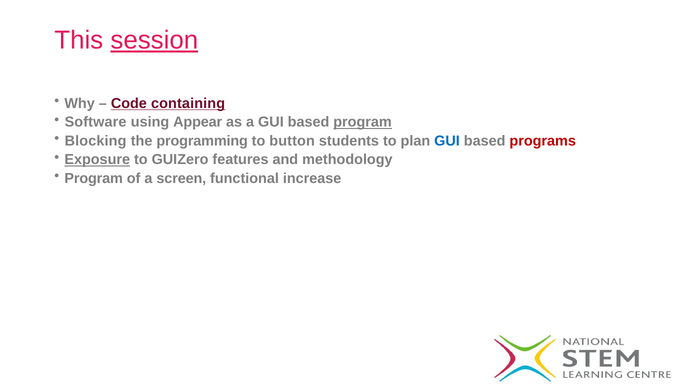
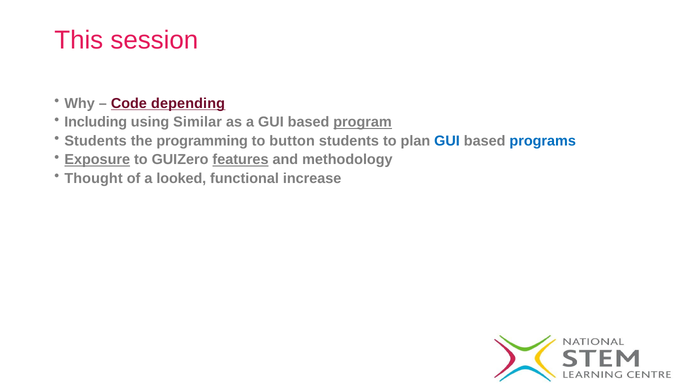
session underline: present -> none (154, 40)
containing: containing -> depending (188, 103)
Software: Software -> Including (96, 122)
Appear: Appear -> Similar (198, 122)
Blocking: Blocking -> Students (96, 141)
programs colour: red -> blue (543, 141)
features underline: none -> present (240, 160)
Program: Program -> Thought (94, 178)
screen: screen -> looked (181, 178)
